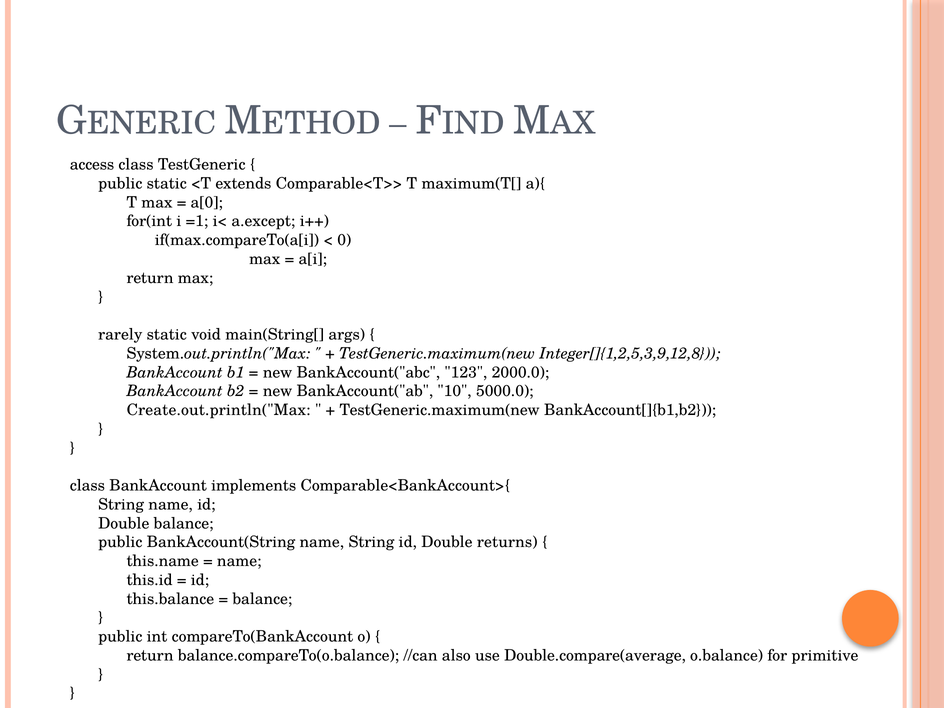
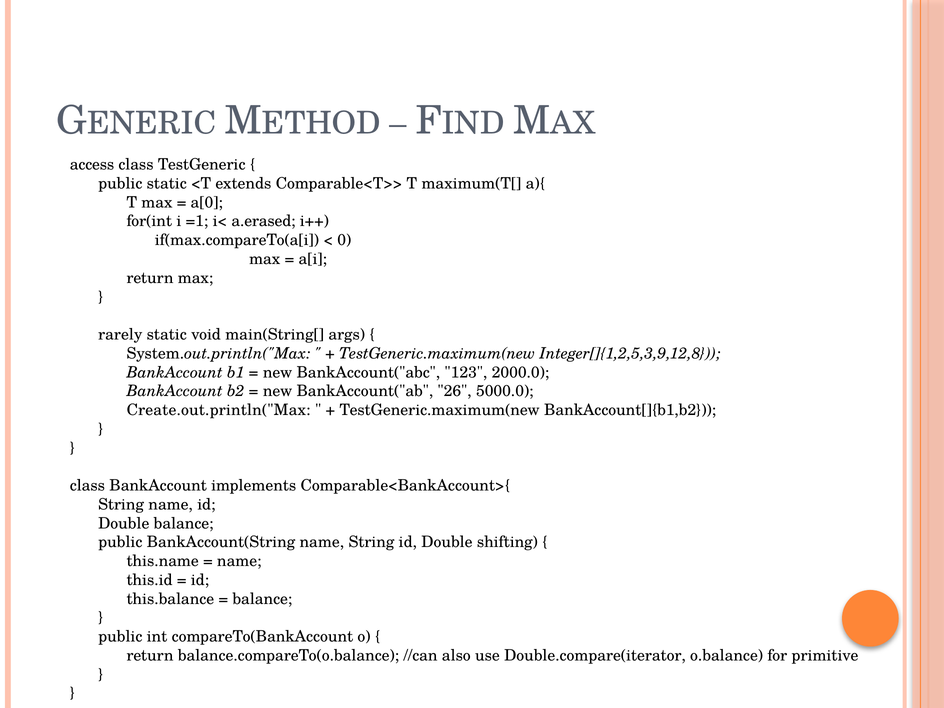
a.except: a.except -> a.erased (264, 221)
10: 10 -> 26 (455, 391)
returns: returns -> shifting (507, 542)
Double.compare(average: Double.compare(average -> Double.compare(iterator (595, 656)
